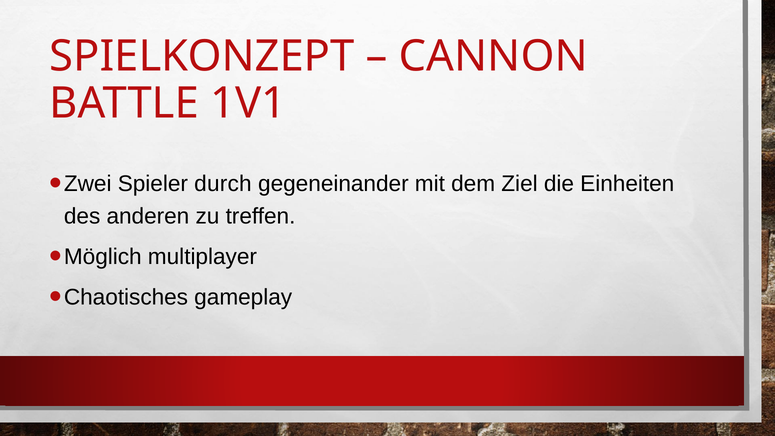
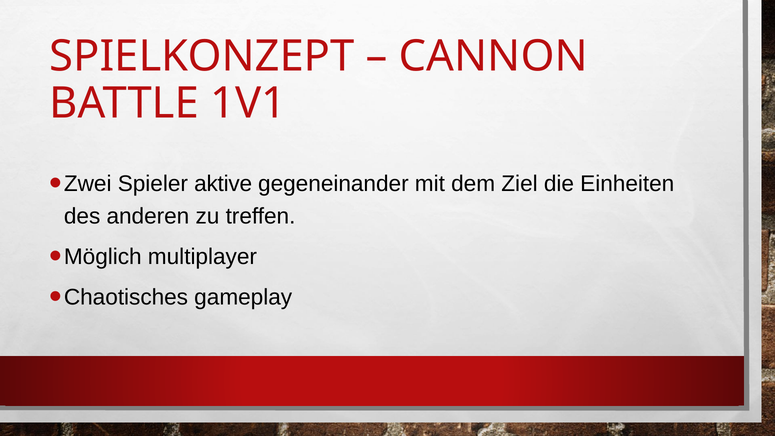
durch: durch -> aktive (223, 184)
